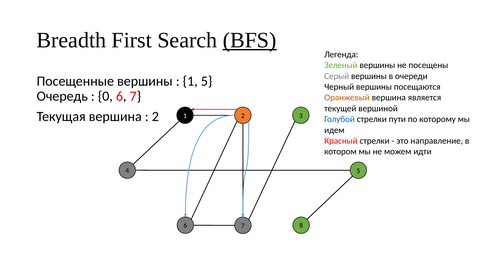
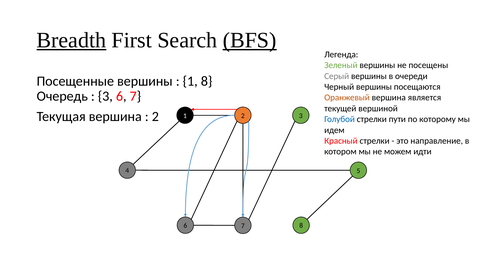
Breadth underline: none -> present (71, 40)
1 5: 5 -> 8 (207, 81)
0: 0 -> 3 (105, 96)
